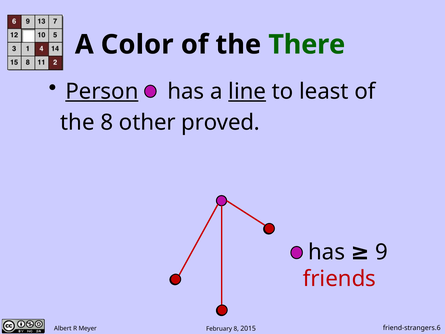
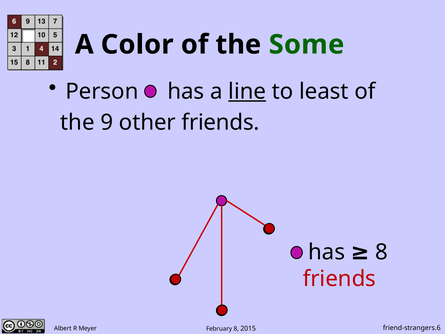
There: There -> Some (306, 45)
Person underline: present -> none (102, 91)
the 8: 8 -> 9 (107, 122)
other proved: proved -> friends (221, 122)
9: 9 -> 8 (382, 252)
